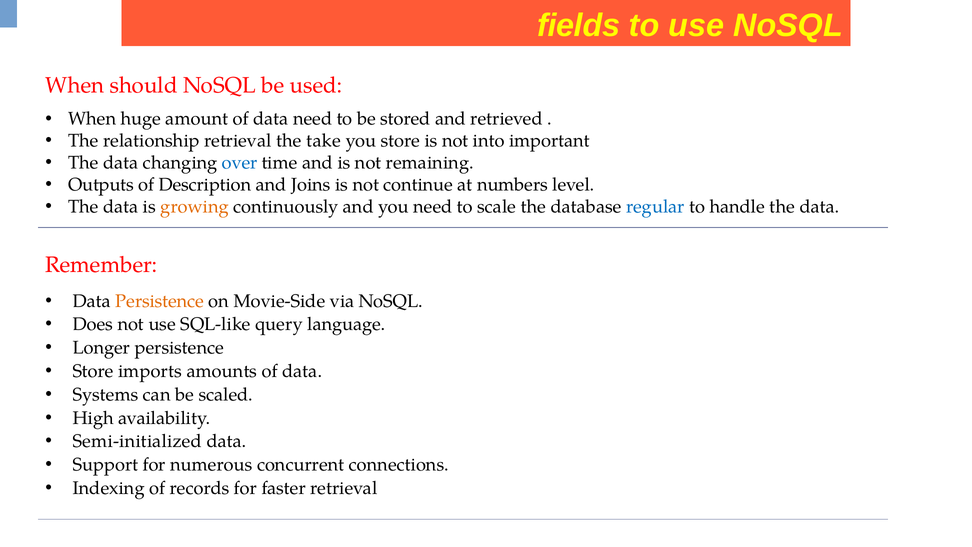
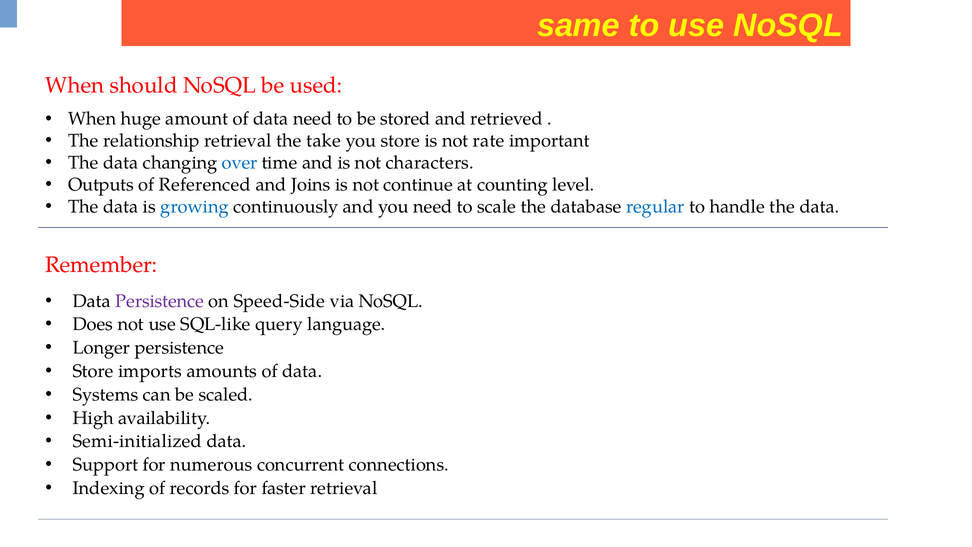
fields: fields -> same (578, 25)
into: into -> rate (489, 141)
remaining: remaining -> characters (430, 163)
Description: Description -> Referenced (205, 185)
numbers: numbers -> counting (512, 185)
growing colour: orange -> blue (195, 206)
Persistence colour: orange -> purple (160, 301)
Movie-Side: Movie-Side -> Speed-Side (279, 301)
